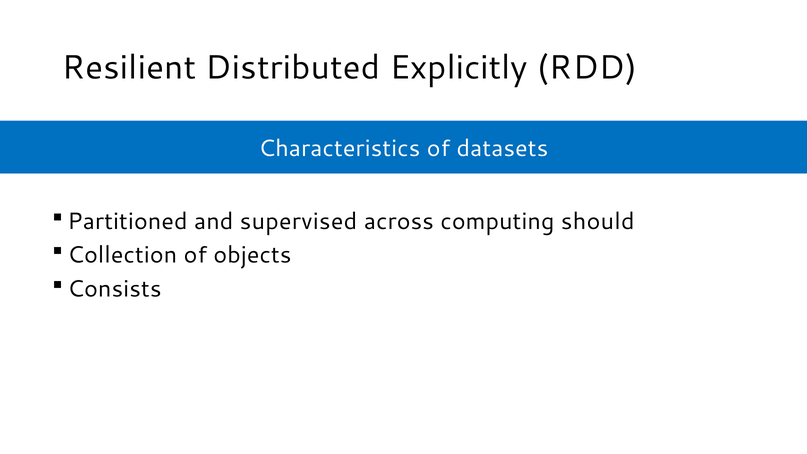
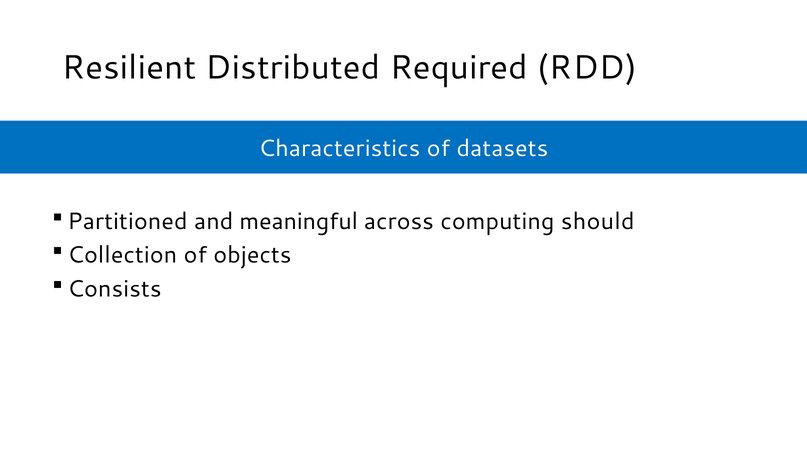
Explicitly: Explicitly -> Required (459, 68)
supervised: supervised -> meaningful (299, 221)
